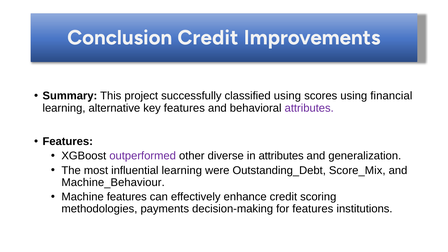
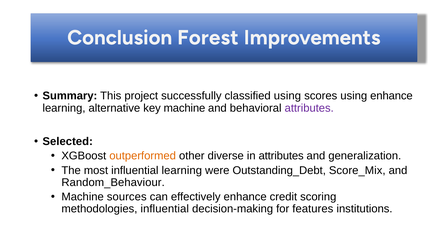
Conclusion Credit: Credit -> Forest (208, 38)
using financial: financial -> enhance (391, 96)
key features: features -> machine (184, 108)
Features: Features -> Selected (68, 142)
outperformed colour: purple -> orange (143, 156)
Machine_Behaviour: Machine_Behaviour -> Random_Behaviour (113, 182)
Machine features: features -> sources (127, 197)
methodologies payments: payments -> influential (165, 209)
